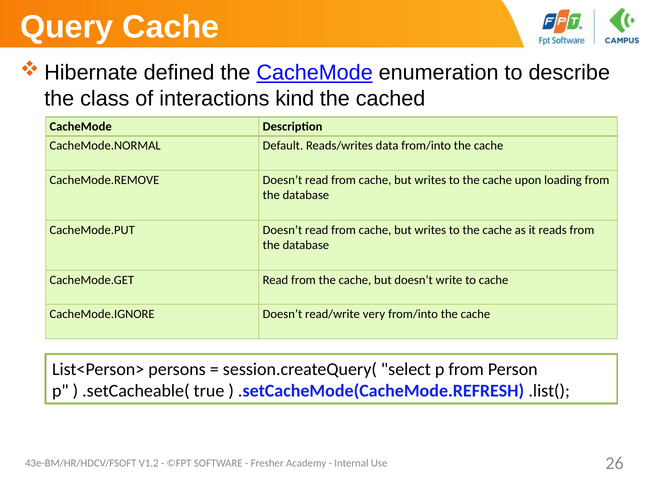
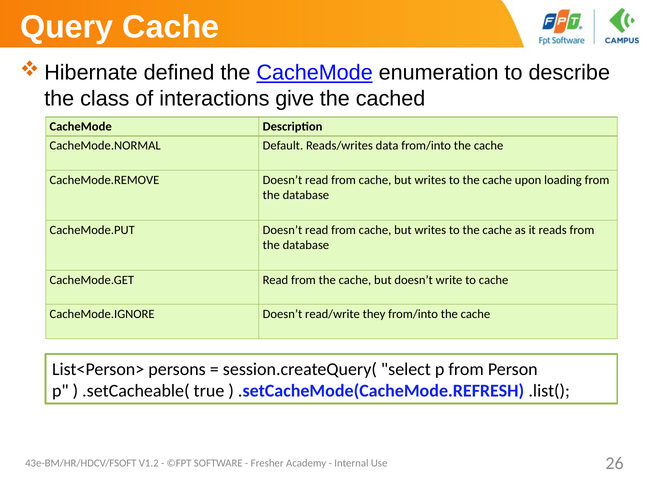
kind: kind -> give (295, 99)
very: very -> they (374, 314)
